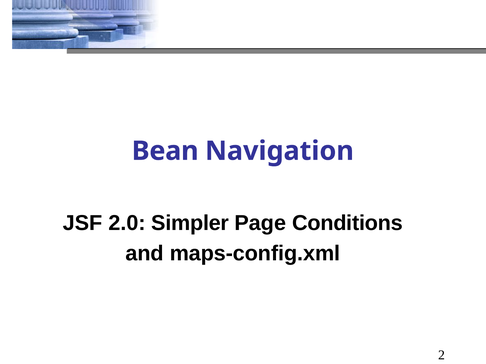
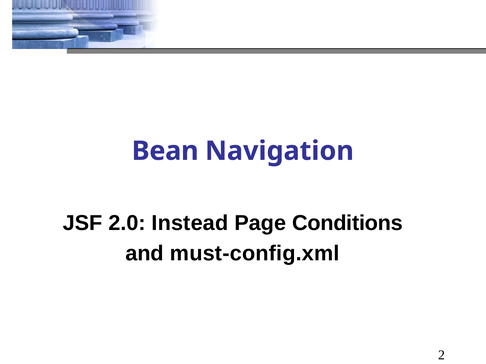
Simpler: Simpler -> Instead (190, 223)
maps-config.xml: maps-config.xml -> must-config.xml (255, 254)
